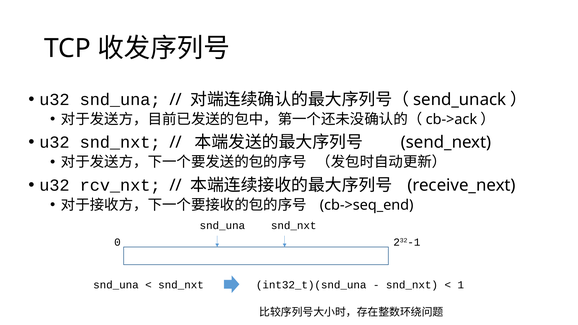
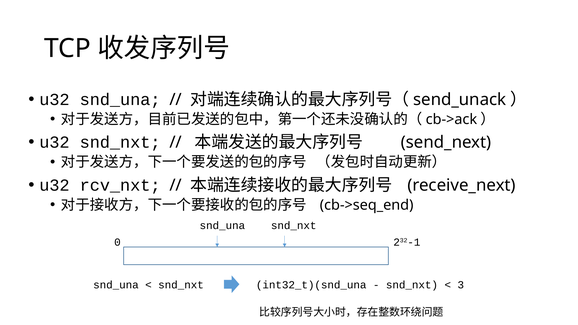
1: 1 -> 3 (461, 285)
